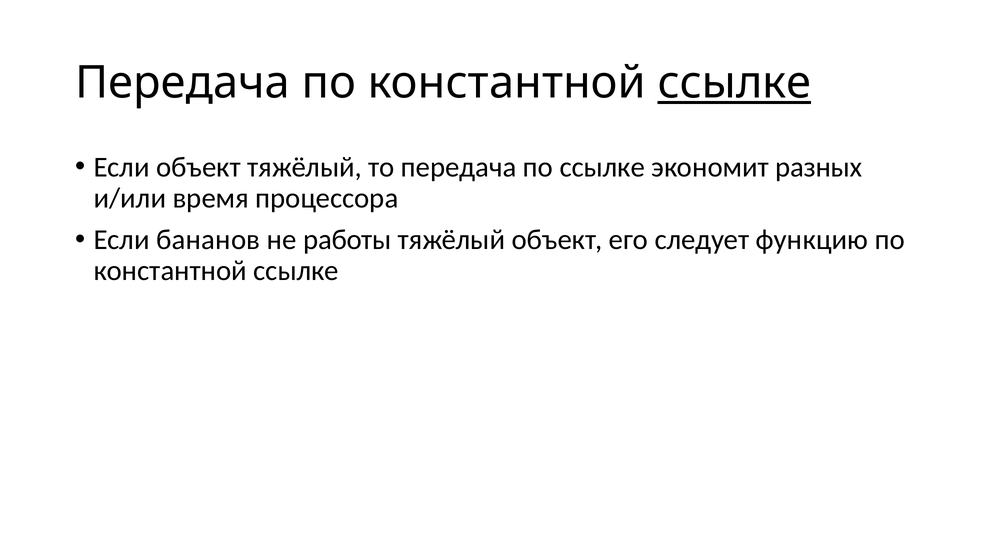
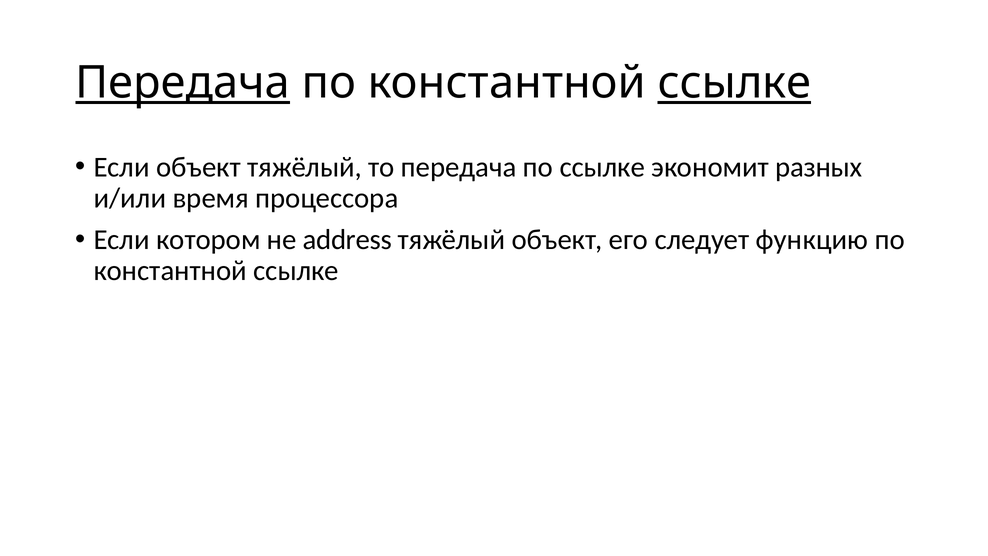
Передача underline: none -> present (183, 83)
бананов: бананов -> котором (208, 240)
работы: работы -> address (347, 240)
